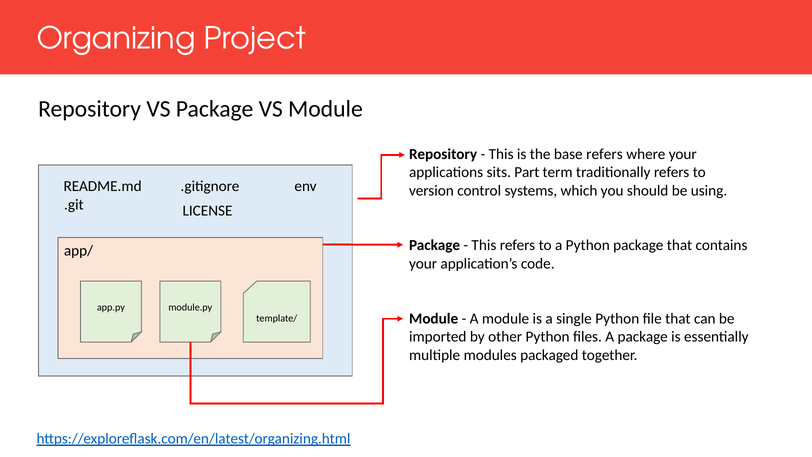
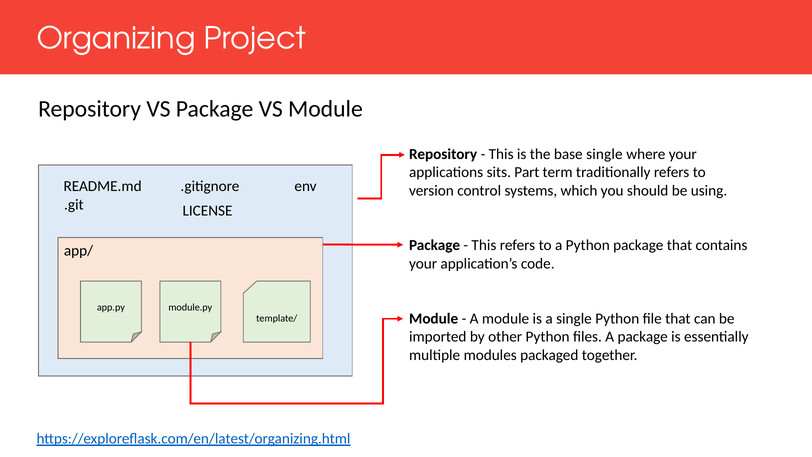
base refers: refers -> single (604, 154)
